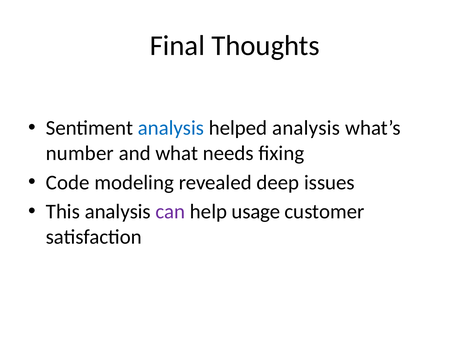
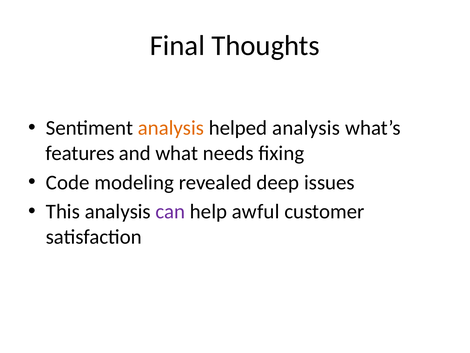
analysis colour: blue -> orange (171, 128)
number: number -> features (80, 153)
usage: usage -> awful (256, 211)
